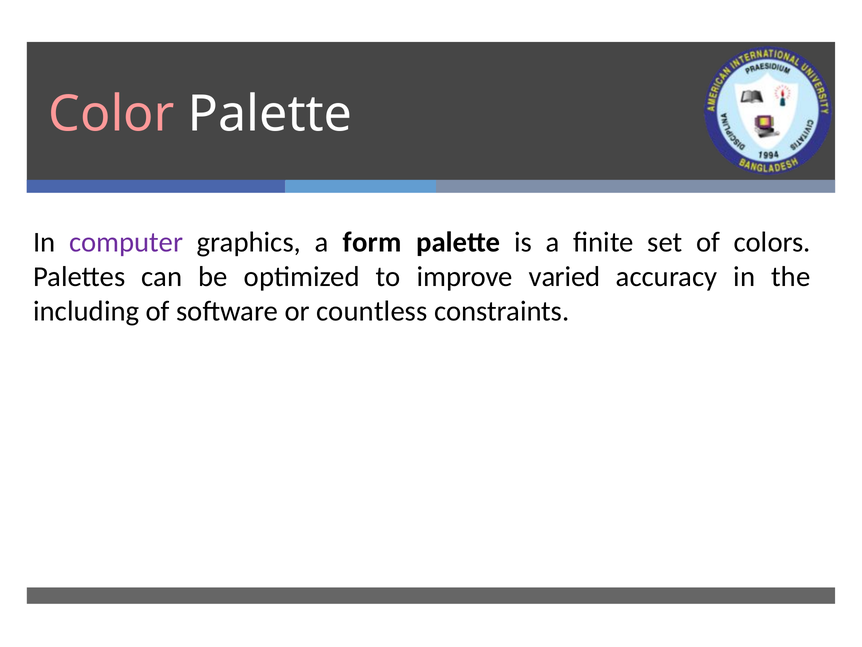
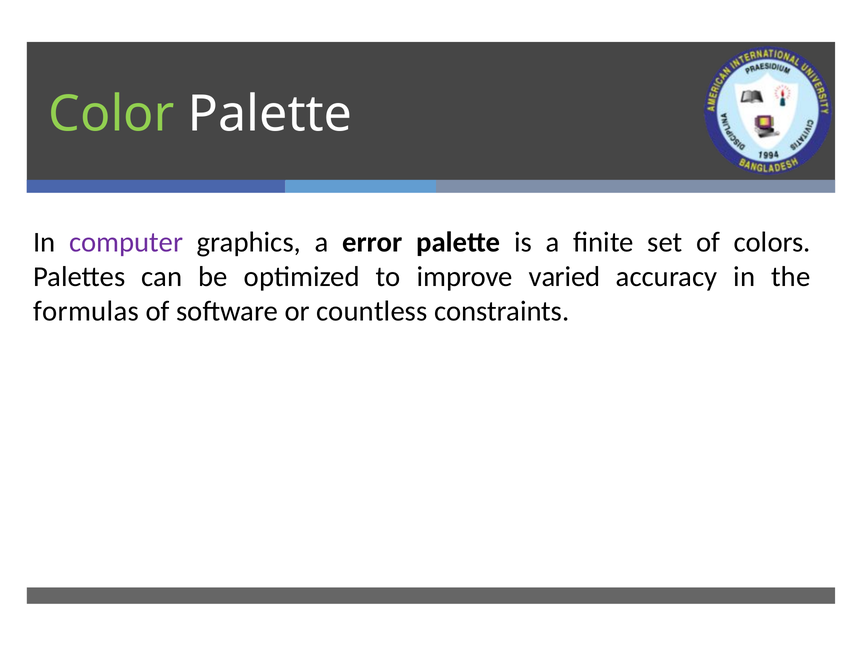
Color colour: pink -> light green (112, 114)
form: form -> error (372, 242)
including: including -> formulas (86, 311)
